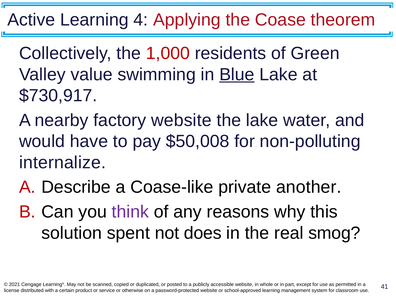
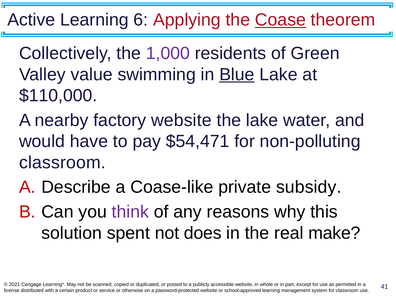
4: 4 -> 6 (141, 20)
Coase underline: none -> present (280, 20)
1,000 colour: red -> purple (168, 53)
$730,917: $730,917 -> $110,000 (58, 96)
$50,008: $50,008 -> $54,471 (198, 141)
internalize: internalize -> classroom (62, 163)
another: another -> subsidy (309, 187)
smog: smog -> make (334, 233)
